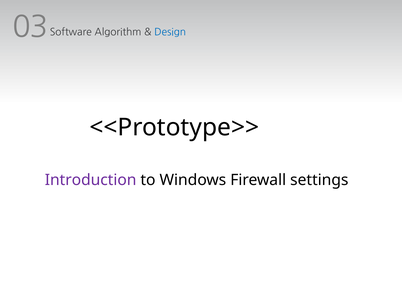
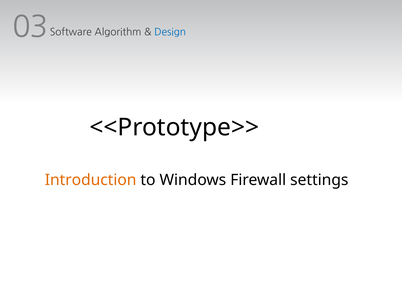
Introduction colour: purple -> orange (91, 180)
